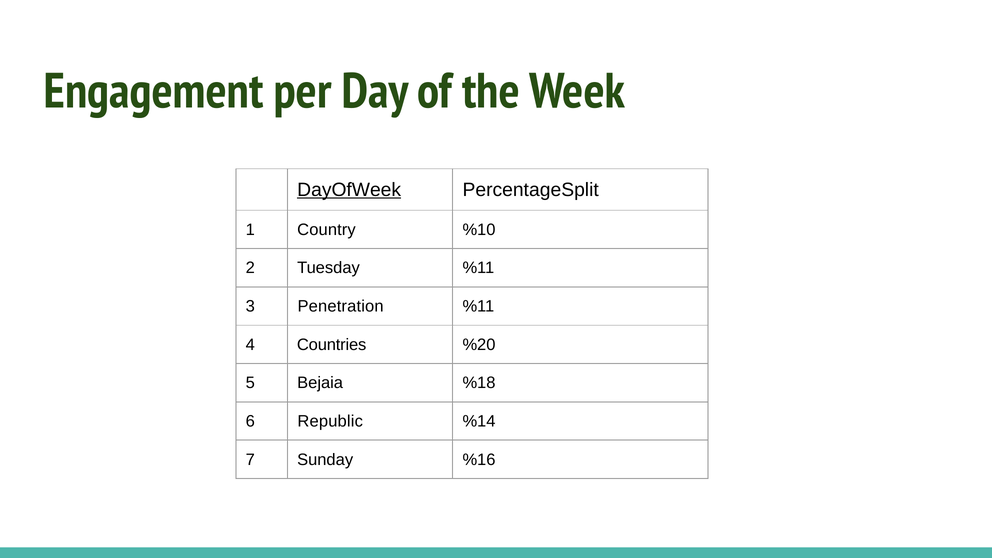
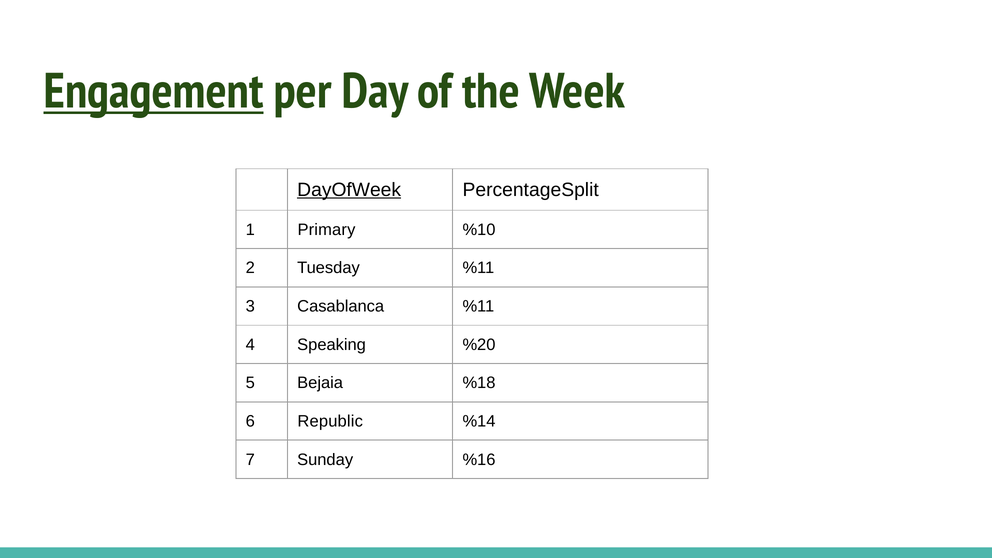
Engagement underline: none -> present (154, 91)
Country: Country -> Primary (326, 230)
Penetration: Penetration -> Casablanca (341, 306)
Countries: Countries -> Speaking (332, 345)
